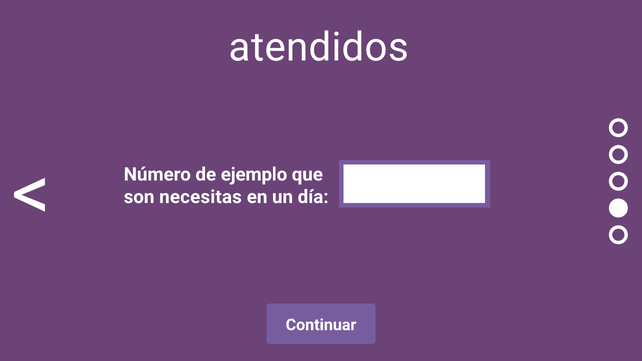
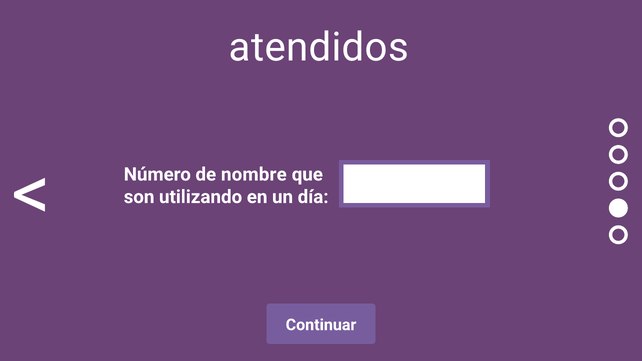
ejemplo: ejemplo -> nombre (254, 174)
necesitas: necesitas -> utilizando (201, 197)
